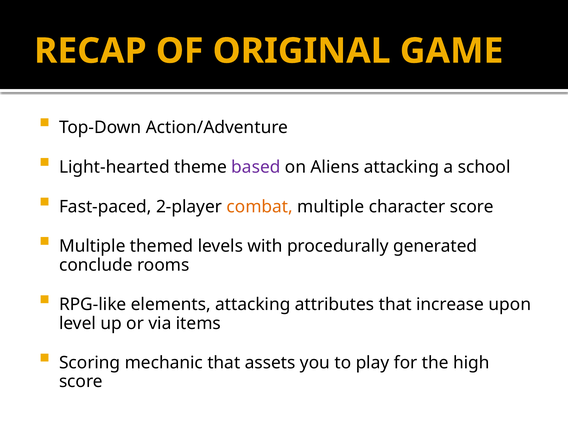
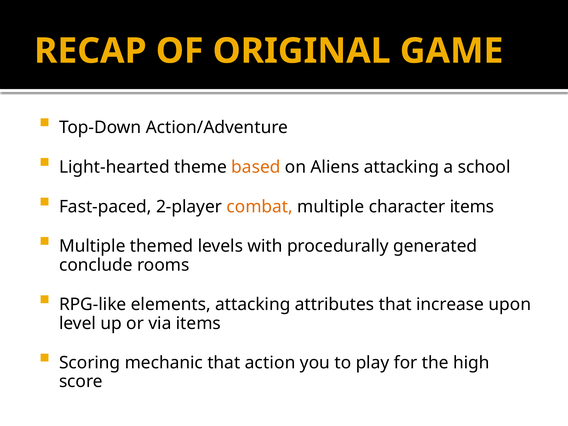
based colour: purple -> orange (256, 167)
character score: score -> items (472, 207)
assets: assets -> action (270, 363)
